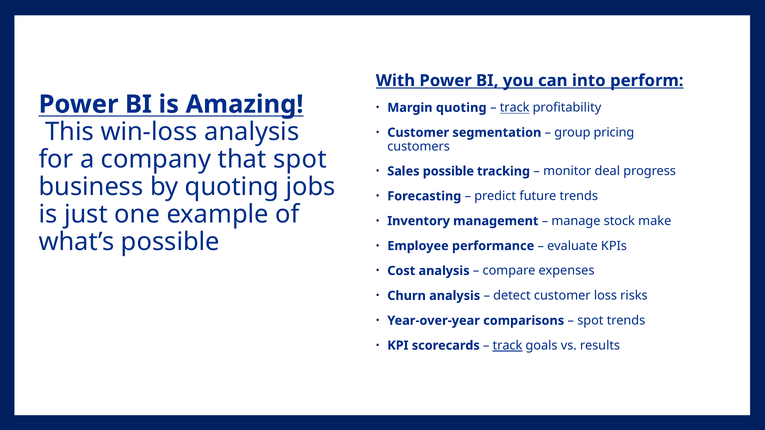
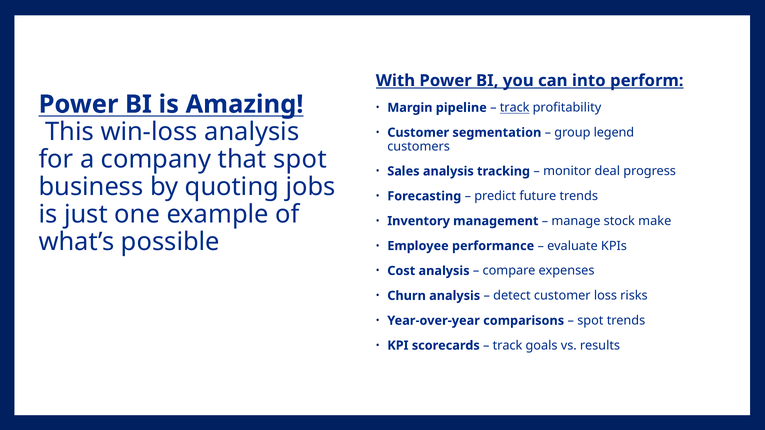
Margin quoting: quoting -> pipeline (461, 108)
pricing: pricing -> legend (614, 133)
Sales possible: possible -> analysis (448, 171)
track underline: present -> none (507, 346)
